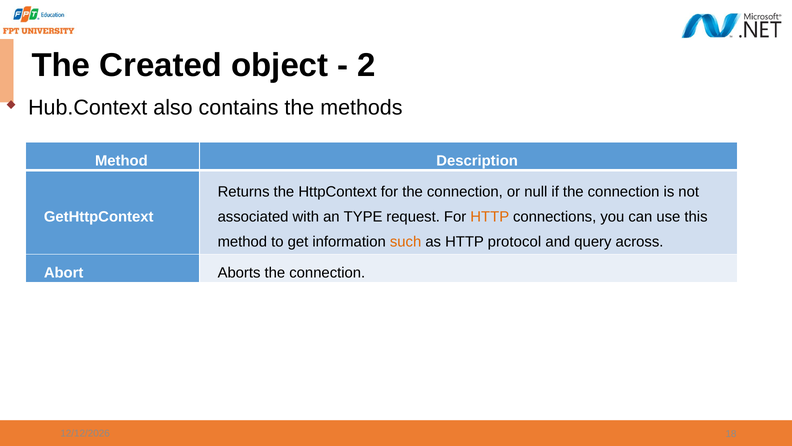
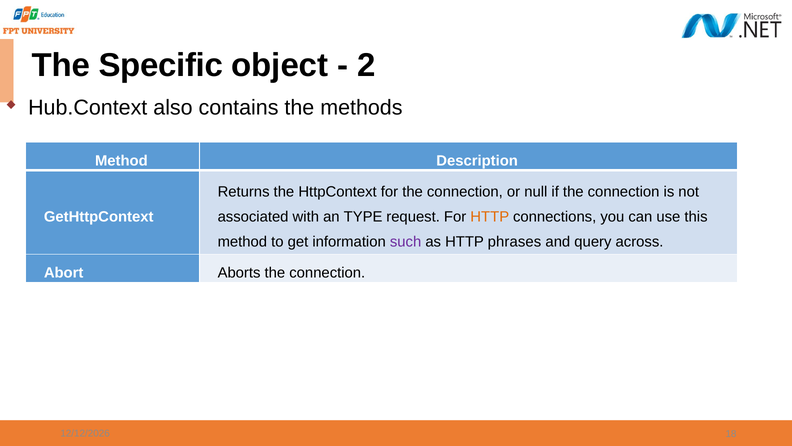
Created: Created -> Specific (161, 65)
such colour: orange -> purple (406, 241)
protocol: protocol -> phrases (514, 241)
